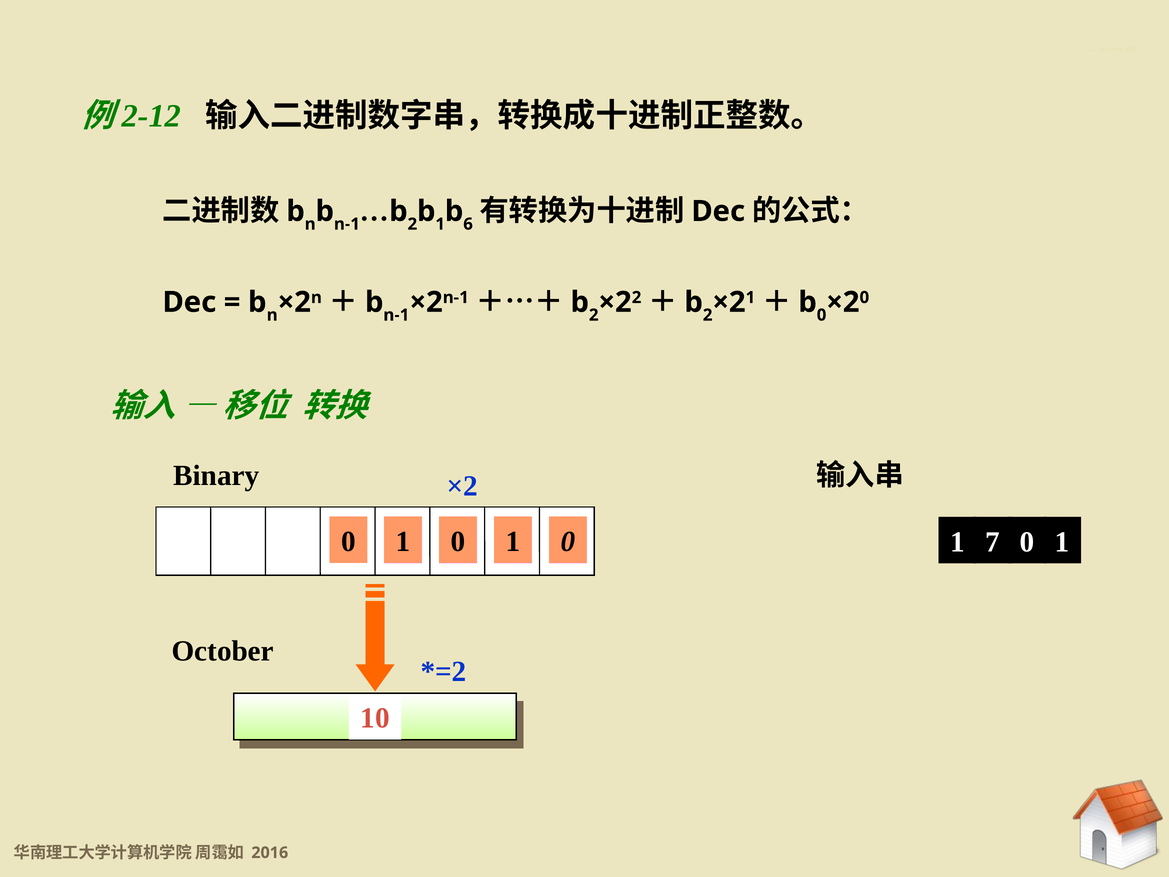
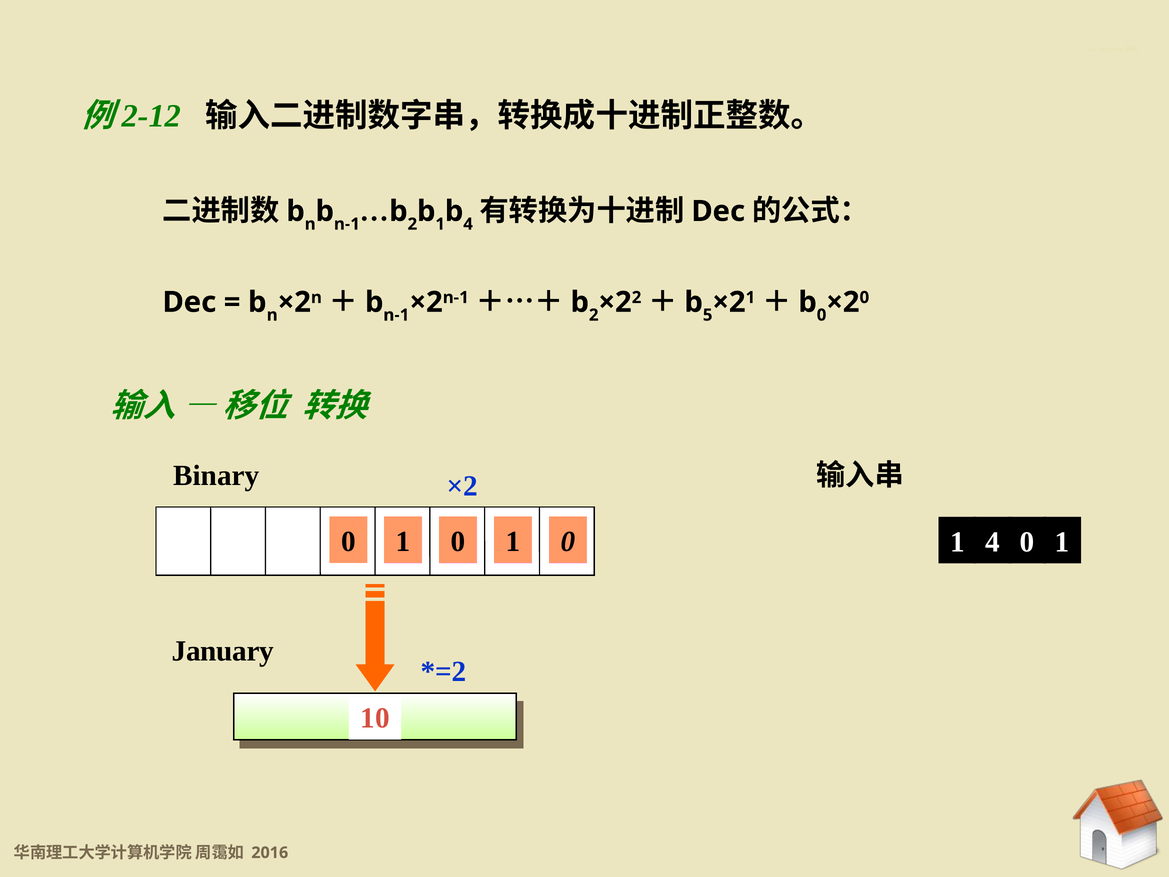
6: 6 -> 4 (468, 224)
2: 2 -> 5 (708, 315)
1 7: 7 -> 4 (992, 542)
October: October -> January (223, 651)
